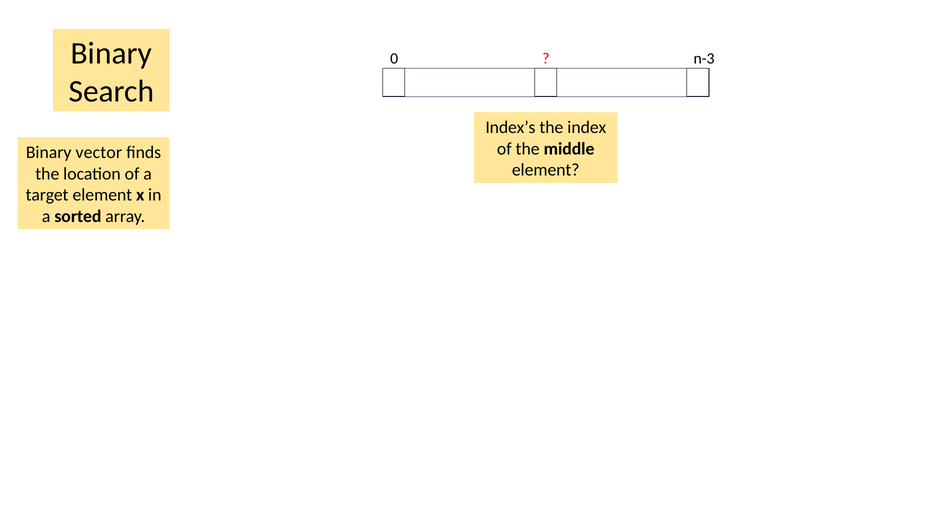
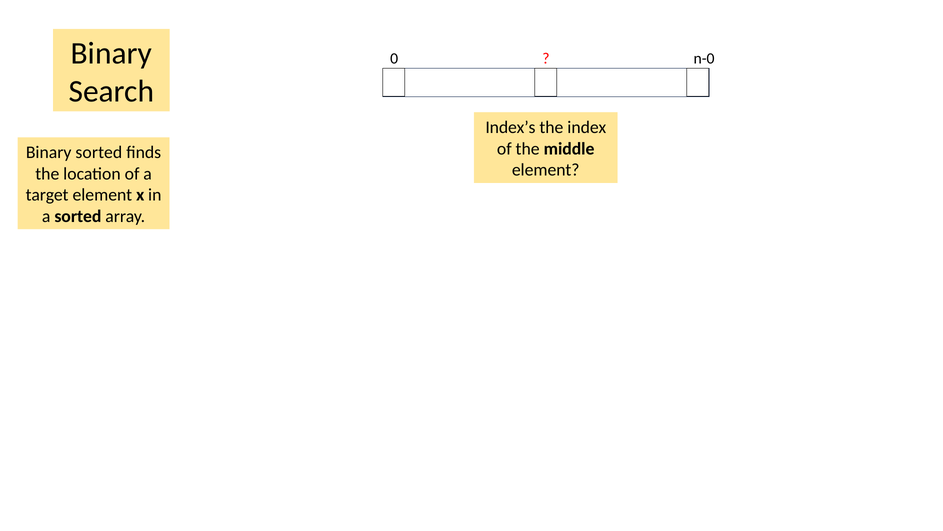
n-3: n-3 -> n-0 (704, 58)
Binary vector: vector -> sorted (99, 152)
